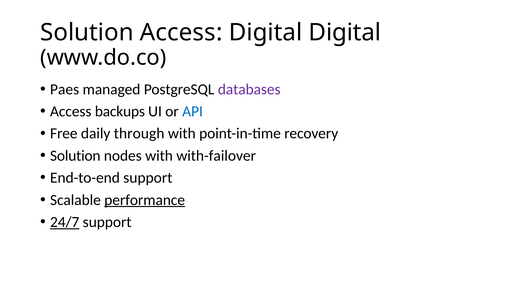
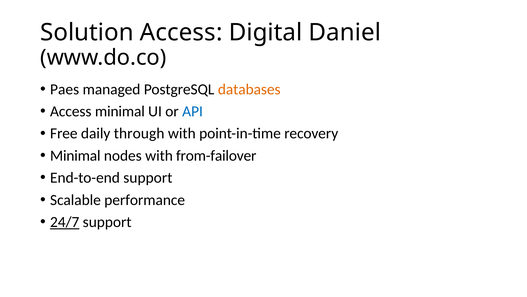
Digital Digital: Digital -> Daniel (345, 32)
databases colour: purple -> orange (249, 89)
Access backups: backups -> minimal (120, 111)
Solution: Solution -> Minimal (75, 155)
with-failover: with-failover -> from-failover (216, 155)
performance underline: present -> none (145, 200)
